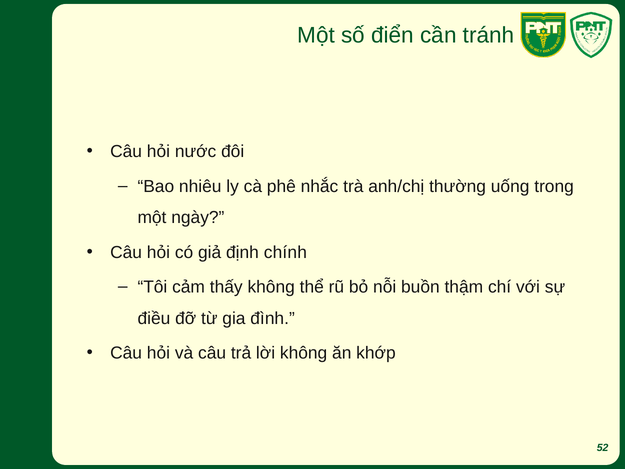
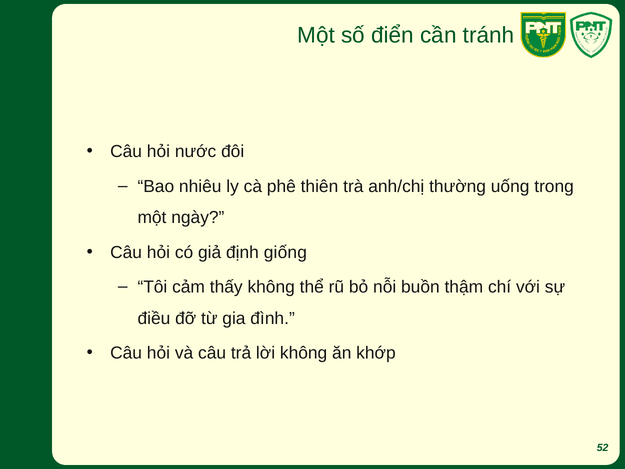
nhắc: nhắc -> thiên (319, 186)
chính: chính -> giống (285, 252)
